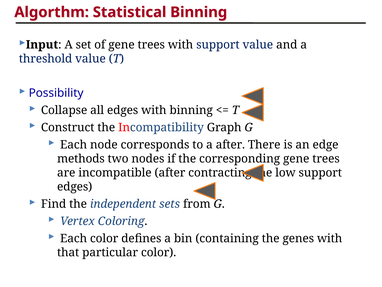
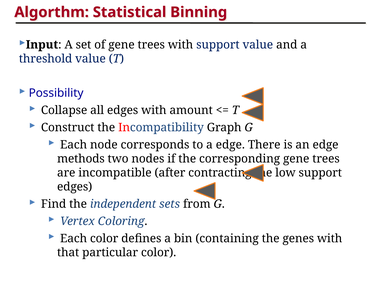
with binning: binning -> amount (191, 110)
a after: after -> edge (230, 145)
